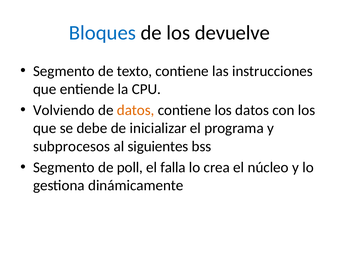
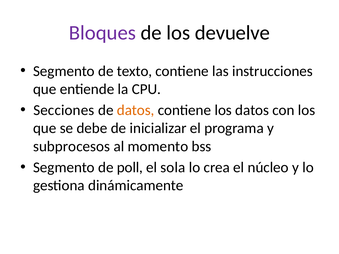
Bloques colour: blue -> purple (102, 33)
Volviendo: Volviendo -> Secciones (64, 110)
siguientes: siguientes -> momento (158, 146)
falla: falla -> sola (173, 168)
